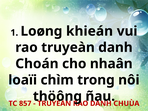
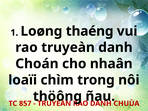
khieán: khieán -> thaéng (90, 31)
